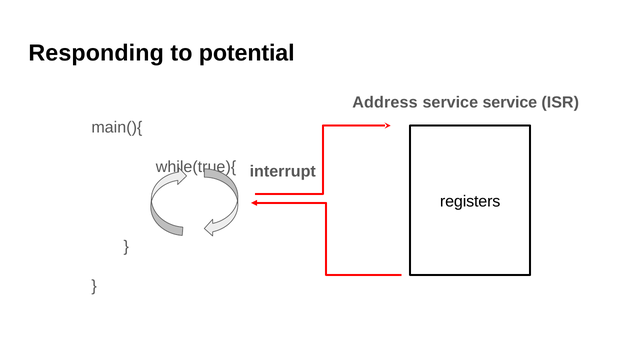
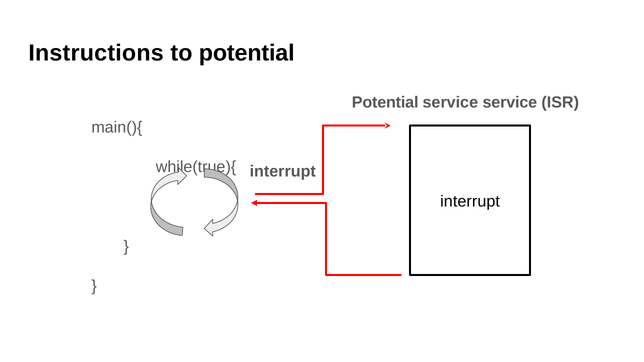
Responding: Responding -> Instructions (96, 53)
Address: Address -> Potential (385, 102)
registers: registers -> interrupt (470, 202)
